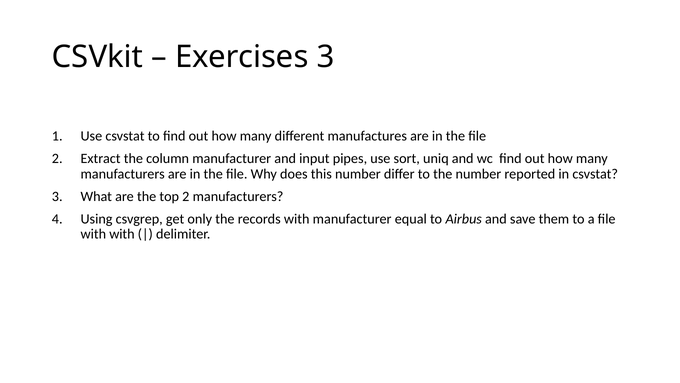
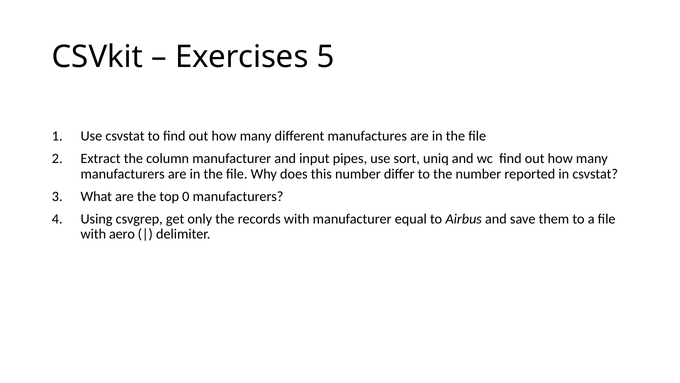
Exercises 3: 3 -> 5 (326, 57)
top 2: 2 -> 0 (186, 196)
with with: with -> aero (122, 234)
